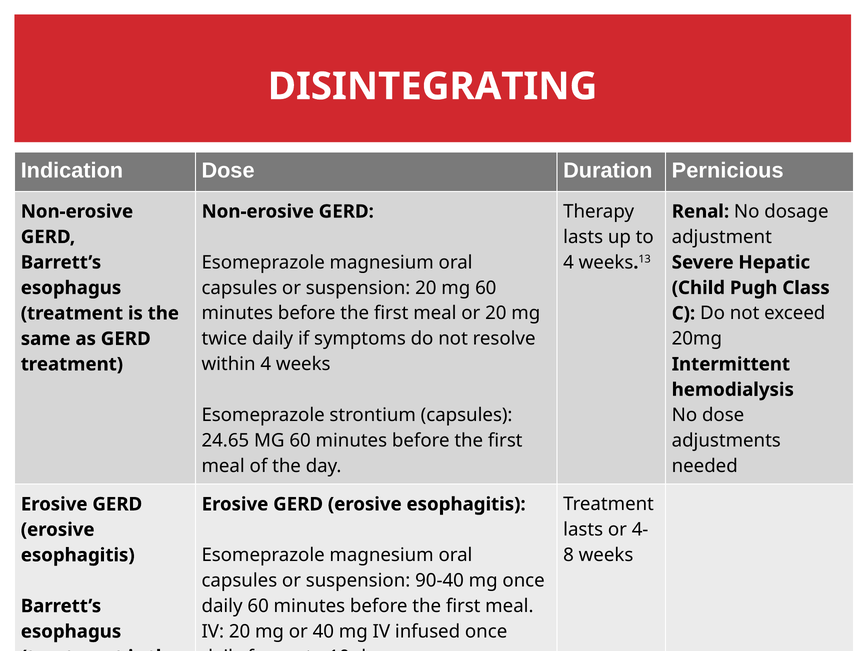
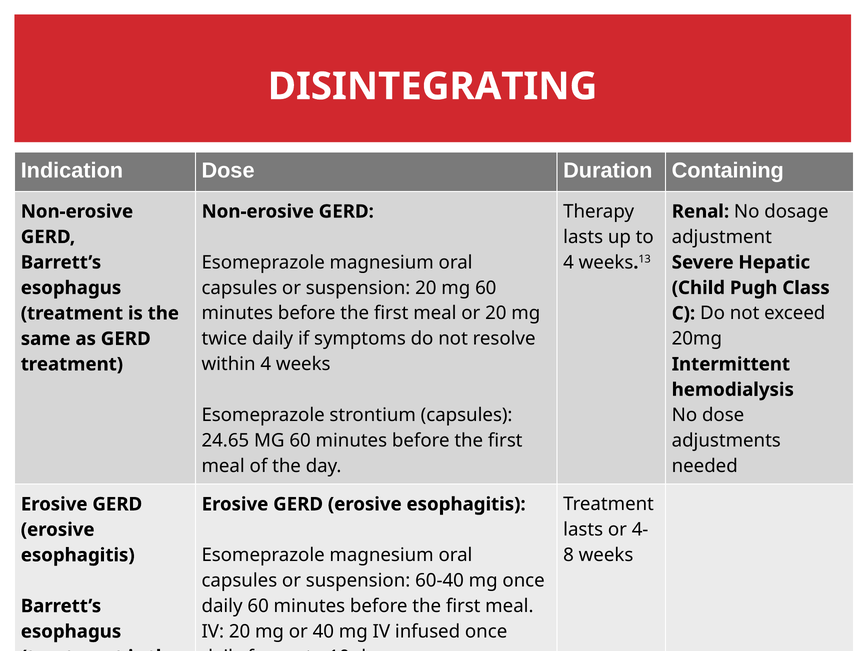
Pernicious: Pernicious -> Containing (728, 171)
90-40: 90-40 -> 60-40 (440, 581)
